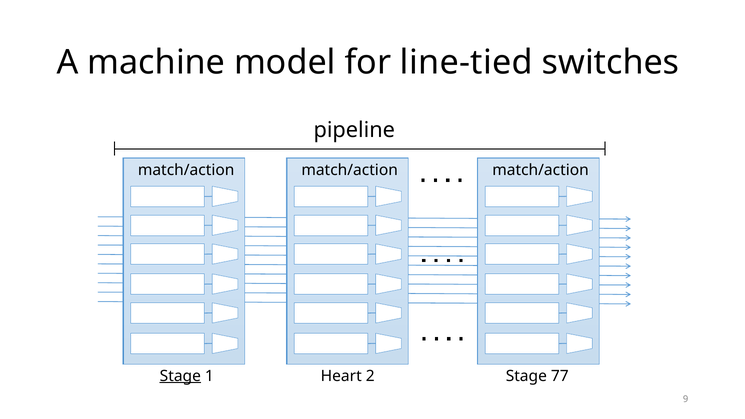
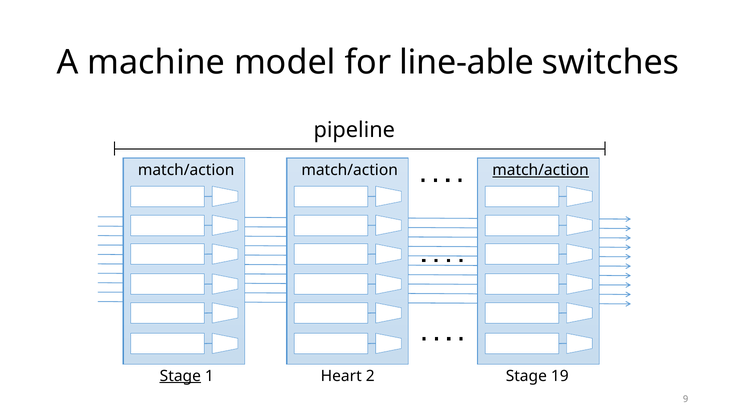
line-tied: line-tied -> line-able (467, 63)
match/action underline: none -> present (541, 170)
77: 77 -> 19 (560, 376)
